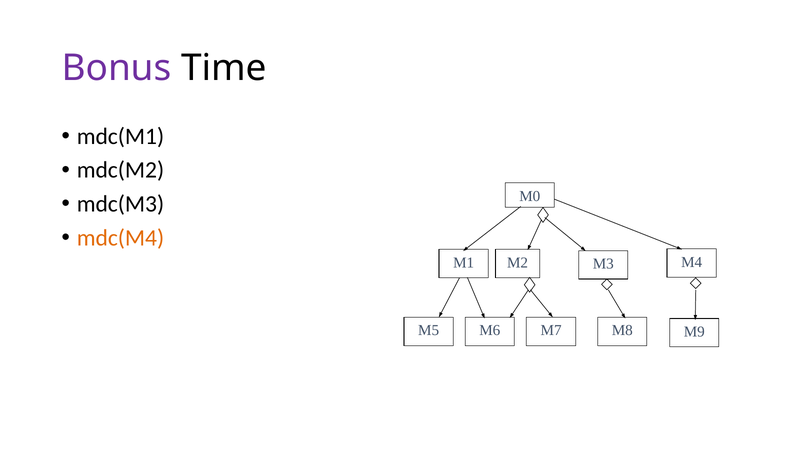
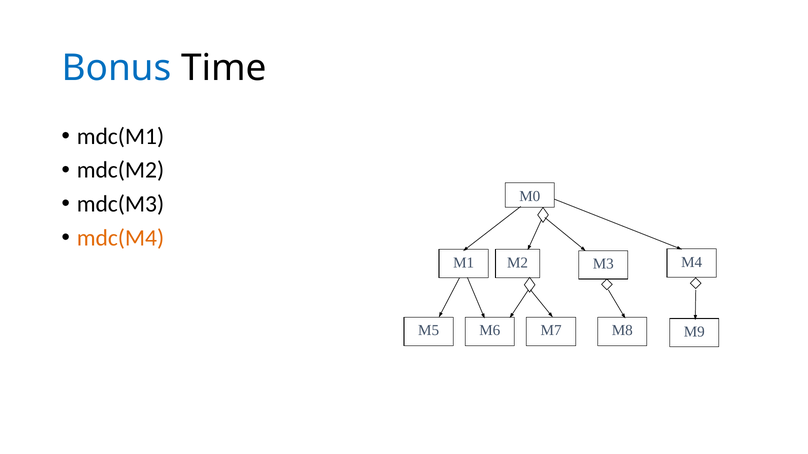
Bonus colour: purple -> blue (117, 68)
